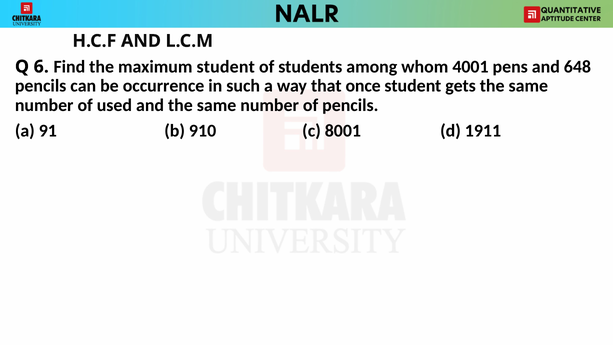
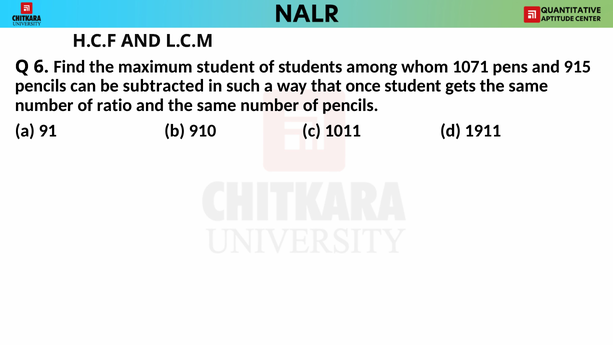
4001: 4001 -> 1071 (470, 67)
648: 648 -> 915 (577, 67)
occurrence: occurrence -> subtracted (163, 86)
used: used -> ratio (114, 105)
8001: 8001 -> 1011 (343, 131)
